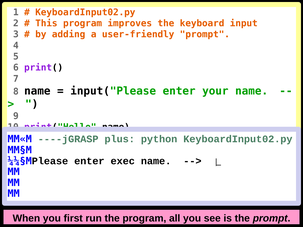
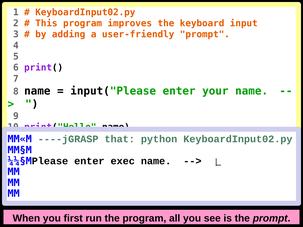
plus: plus -> that (120, 139)
